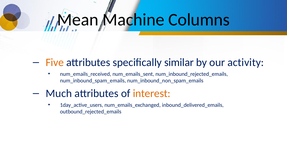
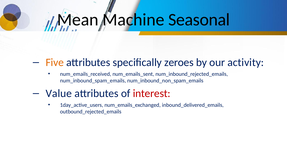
Columns: Columns -> Seasonal (199, 20)
similar: similar -> zeroes (179, 62)
Much: Much -> Value (59, 93)
interest colour: orange -> red (152, 93)
